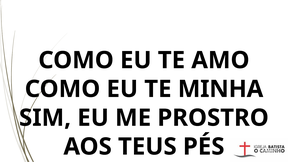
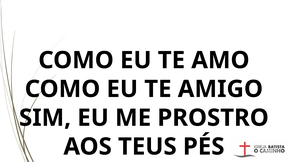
MINHA: MINHA -> AMIGO (220, 89)
